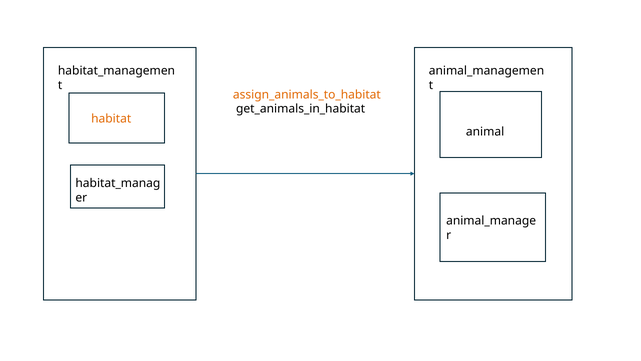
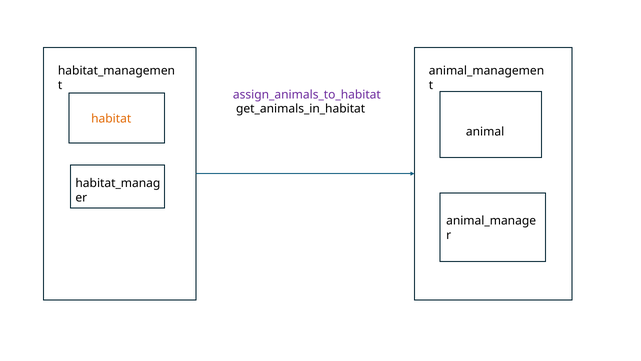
assign_animals_to_habitat colour: orange -> purple (307, 94)
